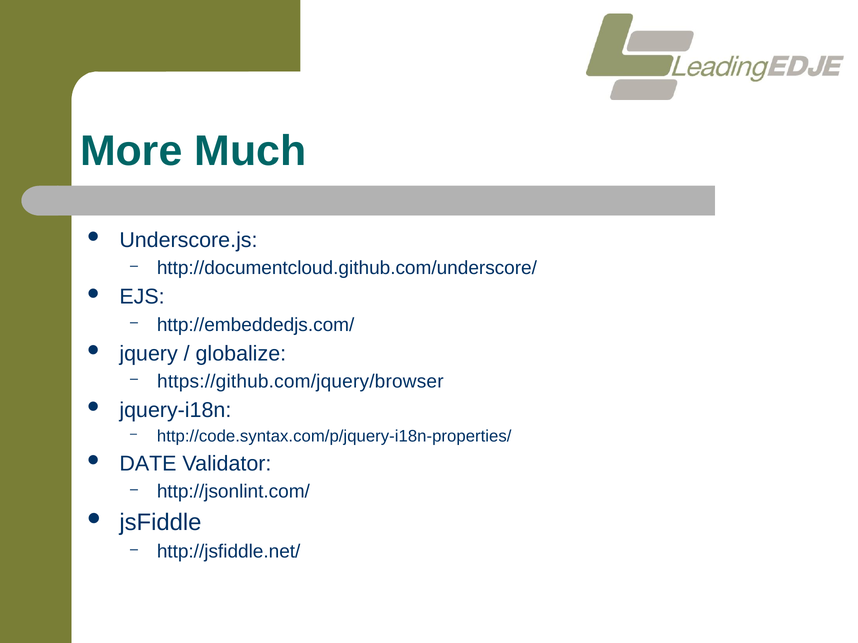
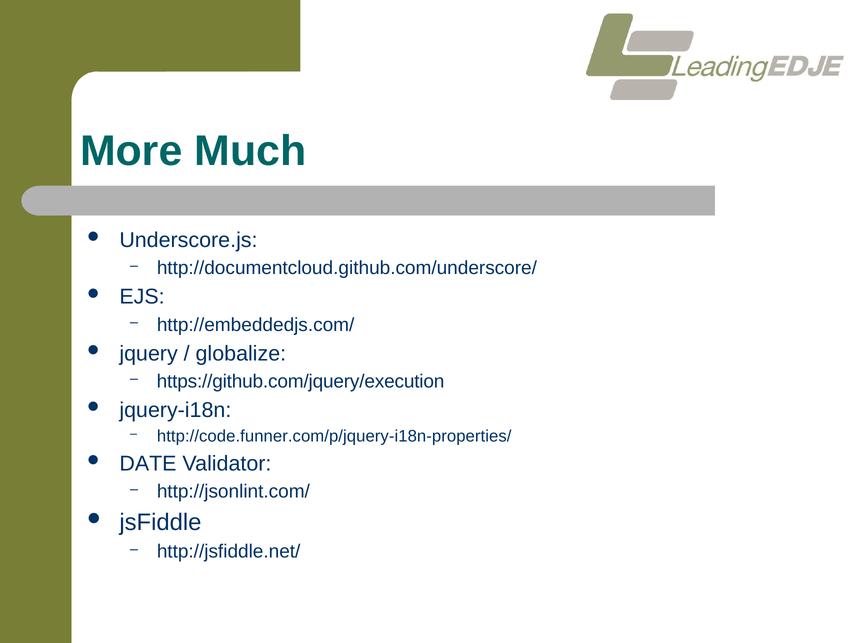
https://github.com/jquery/browser: https://github.com/jquery/browser -> https://github.com/jquery/execution (301, 382)
http://code.syntax.com/p/jquery-i18n-properties/: http://code.syntax.com/p/jquery-i18n-properties/ -> http://code.funner.com/p/jquery-i18n-properties/ (334, 436)
